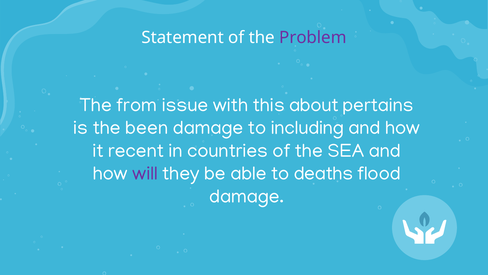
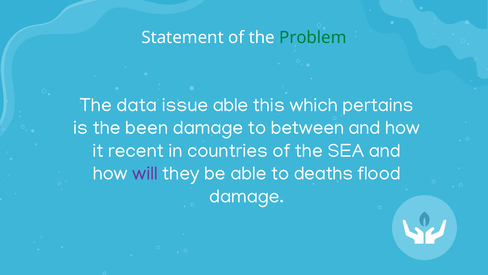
Problem colour: purple -> green (313, 37)
from: from -> data (137, 105)
issue with: with -> able (231, 105)
about: about -> which (314, 105)
including: including -> between (307, 127)
